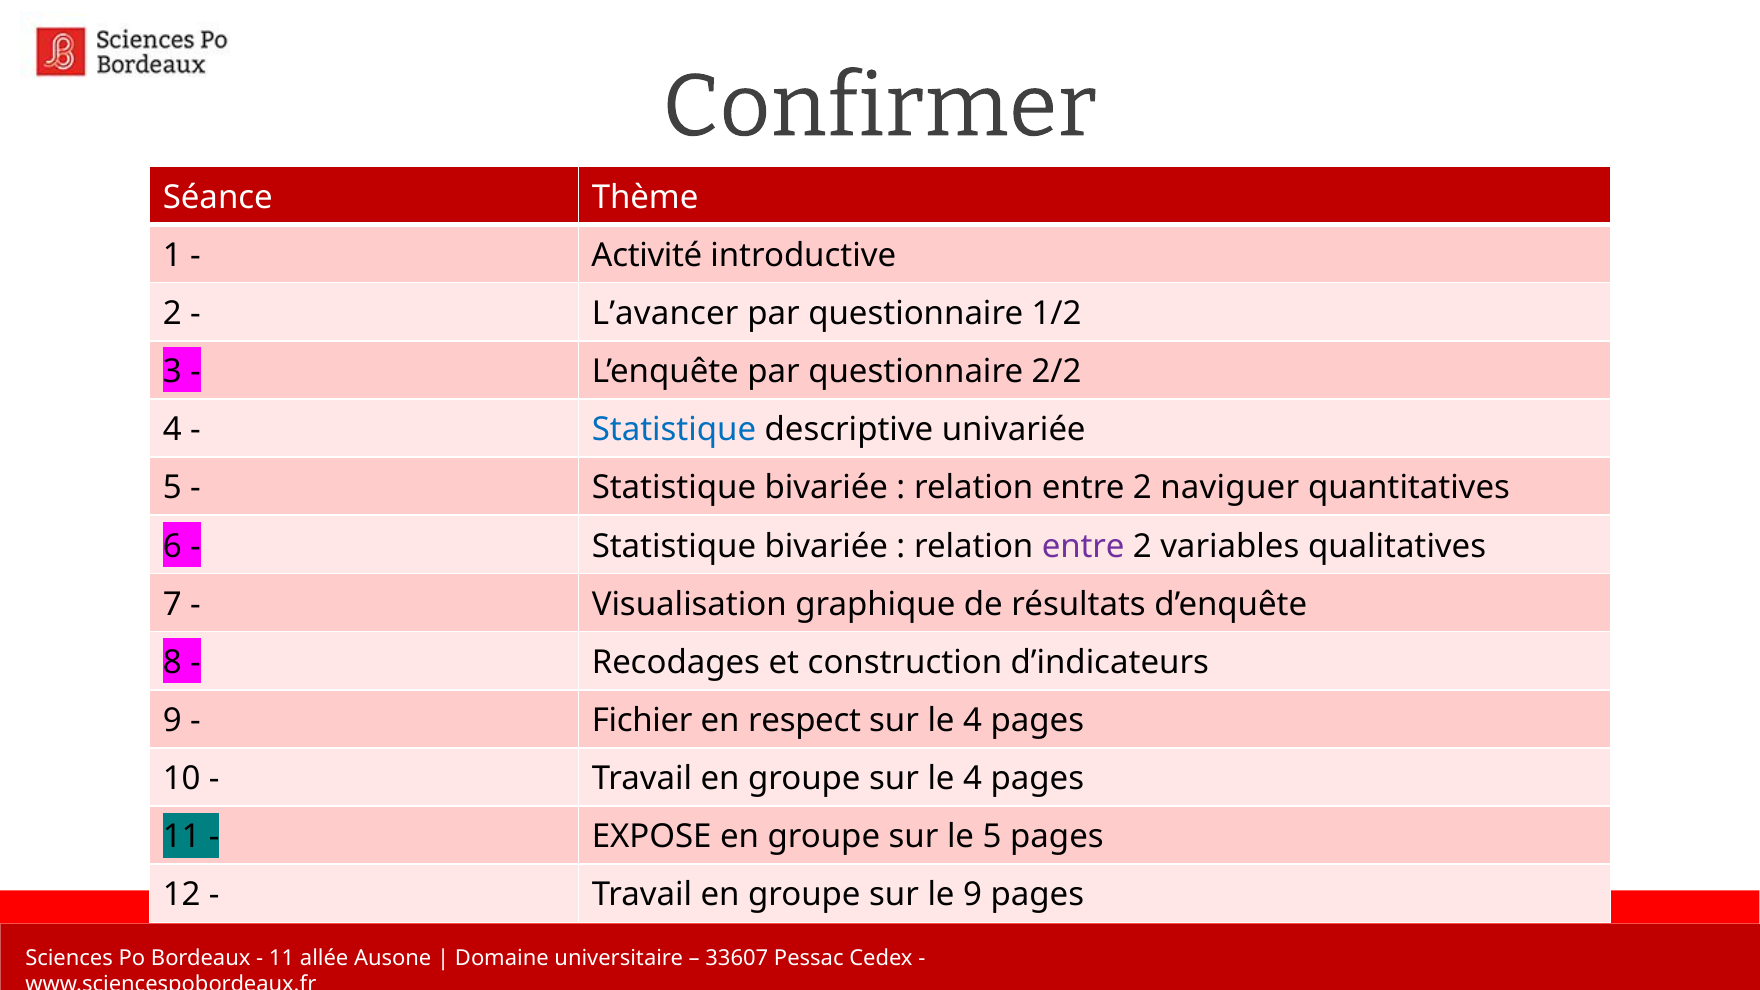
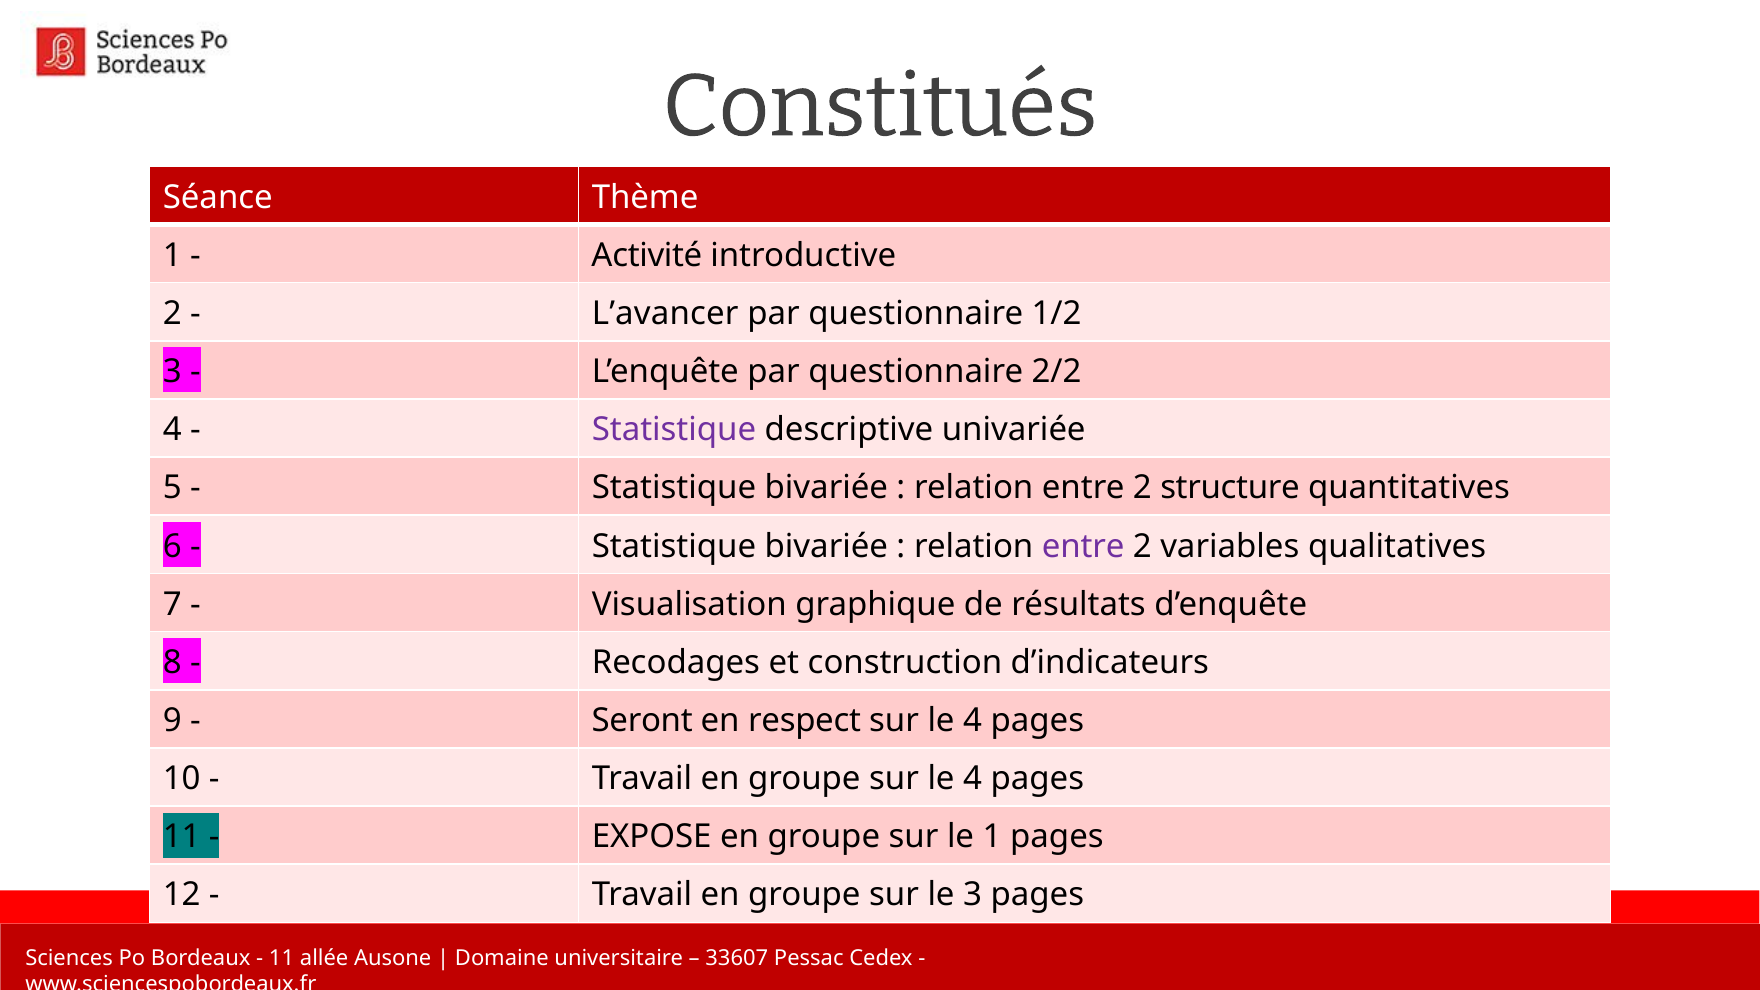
Confirmer: Confirmer -> Constitués (880, 106)
Statistique colour: blue -> purple (674, 430)
naviguer: naviguer -> structure (1230, 488)
Fichier: Fichier -> Seront (642, 721)
le 5: 5 -> 1 (992, 837)
le 9: 9 -> 3 (973, 895)
